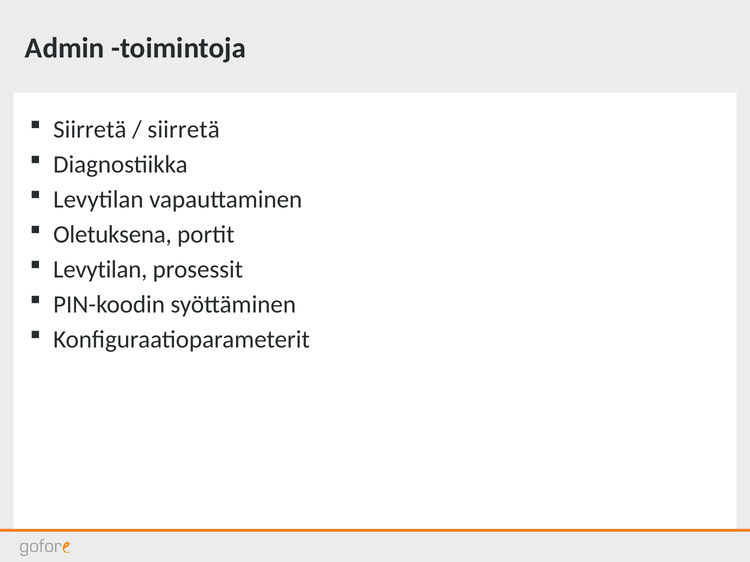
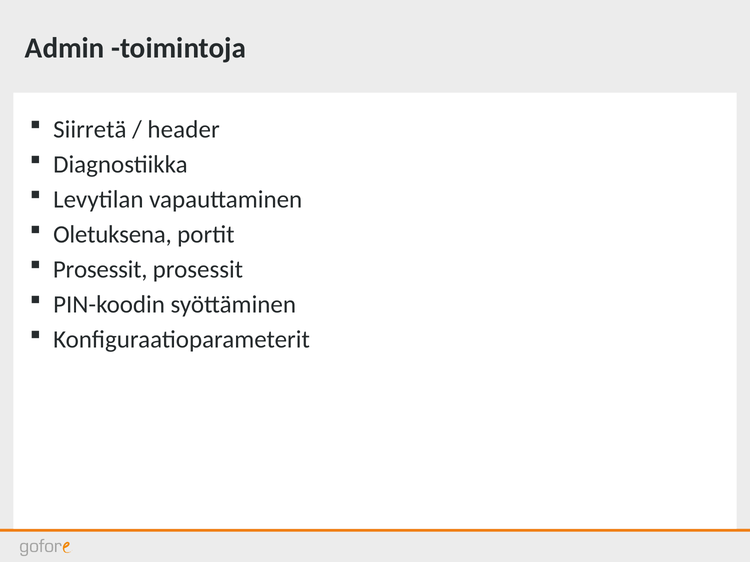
siirretä: siirretä -> header (184, 130)
Levytilan: Levytilan -> Prosessit (100, 270)
